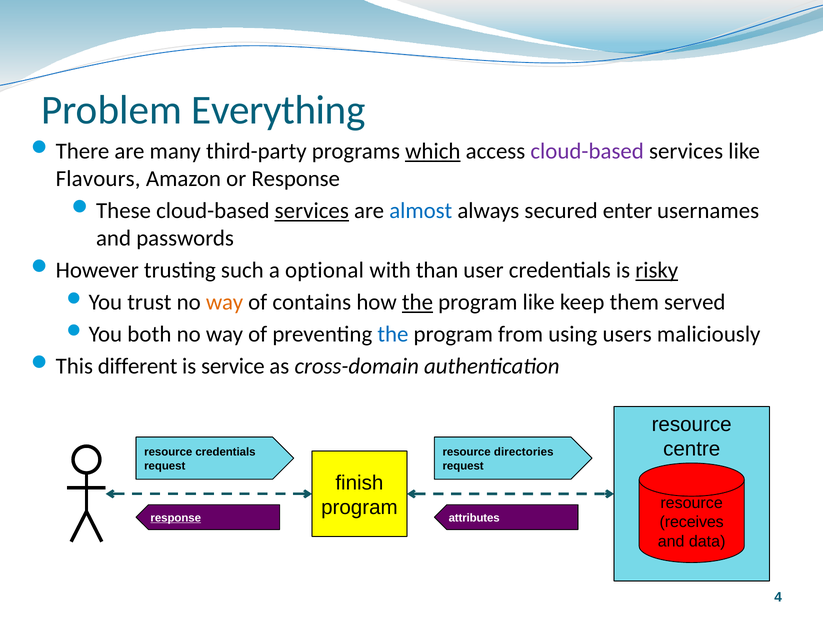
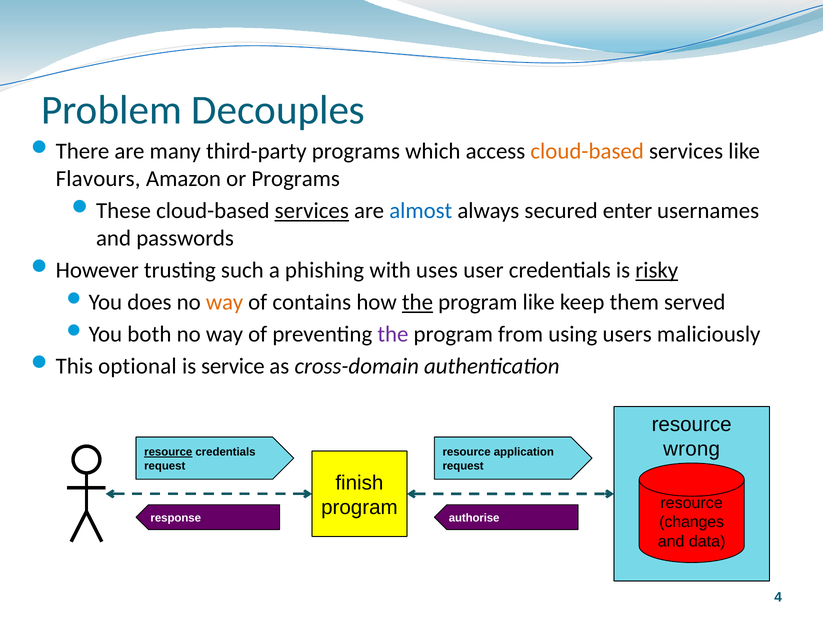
Everything: Everything -> Decouples (278, 110)
which underline: present -> none (433, 151)
cloud-based colour: purple -> orange (587, 151)
or Response: Response -> Programs (296, 179)
optional: optional -> phishing (325, 270)
than: than -> uses (437, 270)
trust: trust -> does (149, 302)
the colour: blue -> purple (393, 334)
different: different -> optional (137, 366)
centre: centre -> wrong (692, 449)
resource underline: none -> present (168, 452)
directories: directories -> application (524, 452)
response underline: present -> none (176, 518)
attributes: attributes -> authorise (474, 518)
receives: receives -> changes (692, 522)
